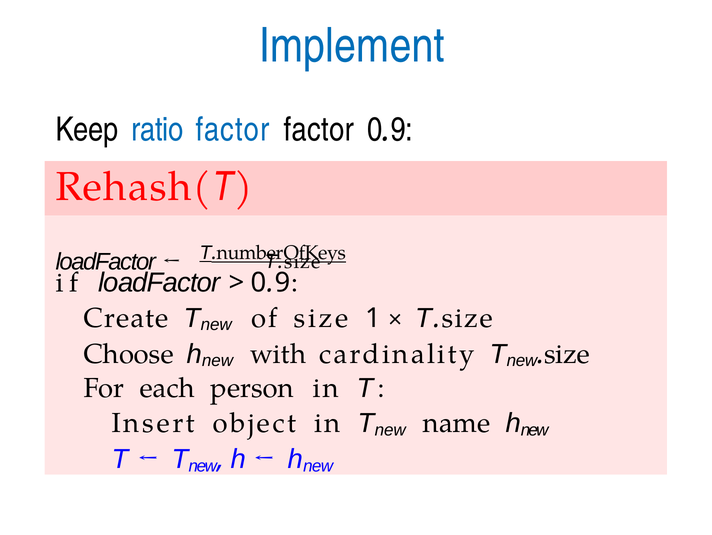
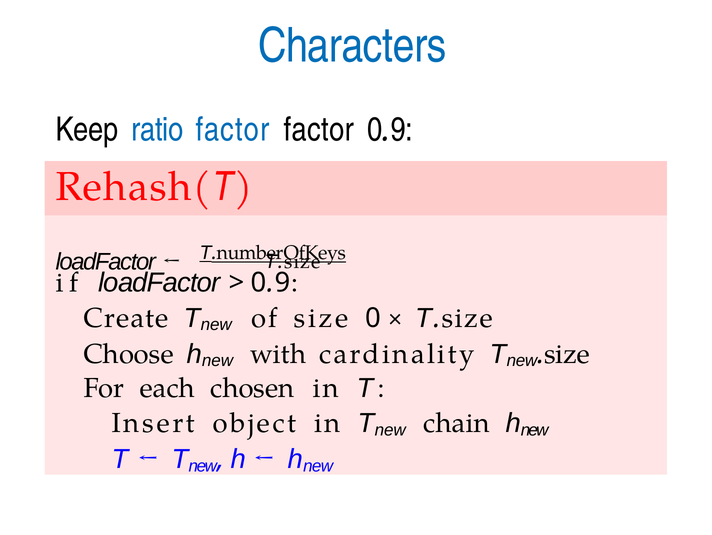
Implement: Implement -> Characters (352, 46)
1: 1 -> 0 (373, 318)
person: person -> chosen (252, 388)
name: name -> chain (456, 423)
